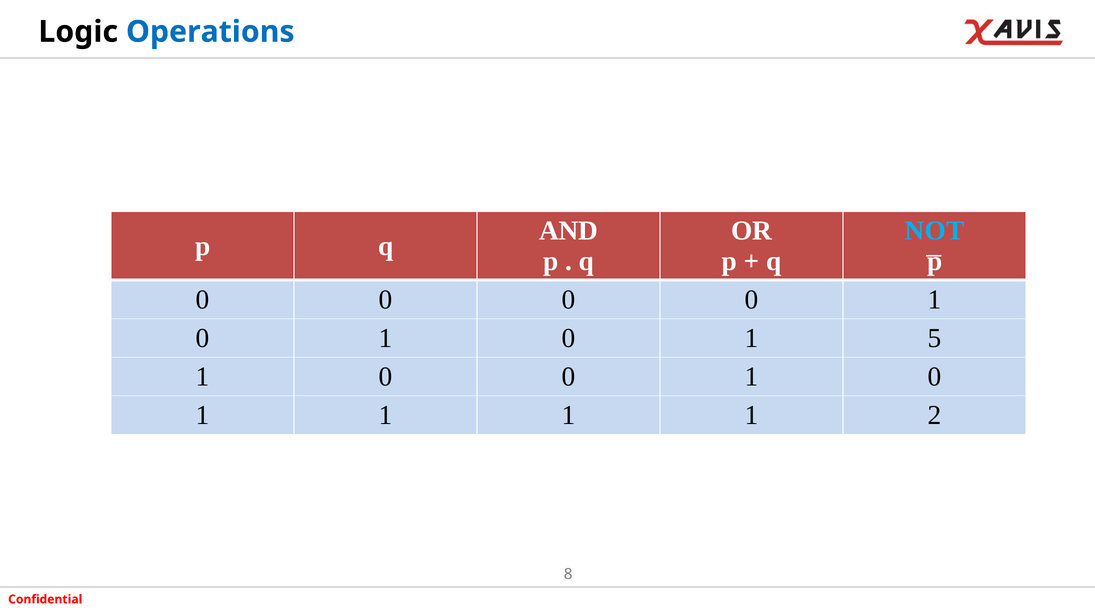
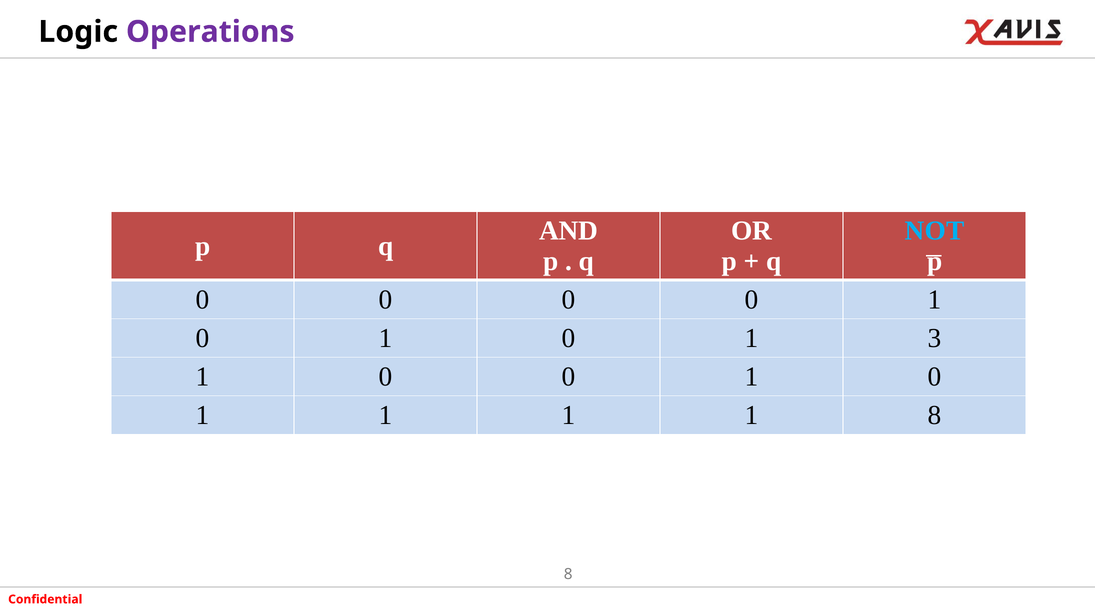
Operations colour: blue -> purple (210, 32)
5: 5 -> 3 (935, 338)
1 2: 2 -> 8 (935, 415)
